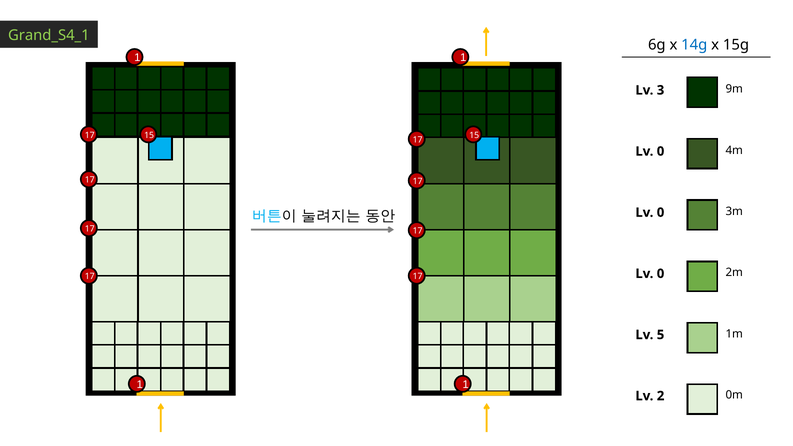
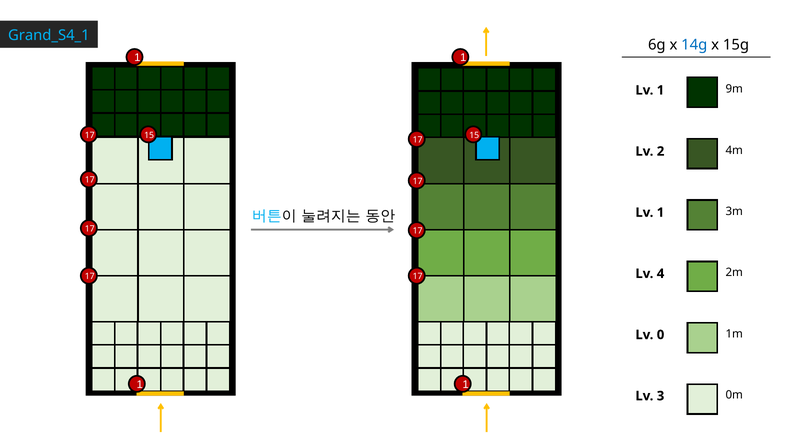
Grand_S4_1 colour: light green -> light blue (49, 35)
3: 3 -> 1 (661, 90)
0: 0 -> 2 (661, 151)
0: 0 -> 1 (661, 213)
0: 0 -> 4 (661, 274)
5: 5 -> 0 (661, 335)
2: 2 -> 3 (661, 396)
